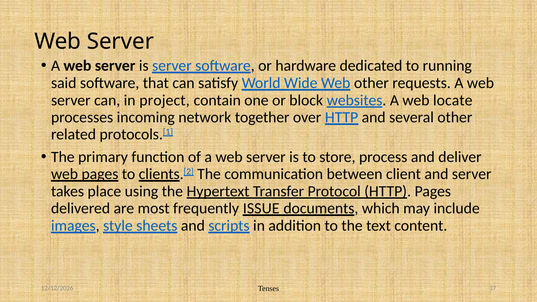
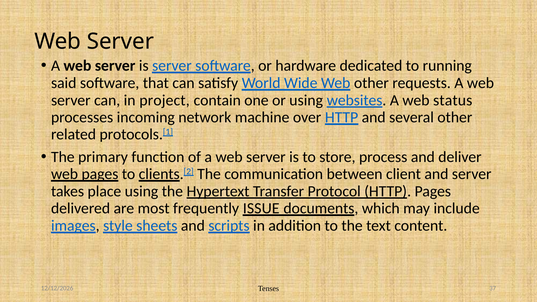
or block: block -> using (306, 100)
locate: locate -> status (453, 100)
together: together -> machine (262, 117)
